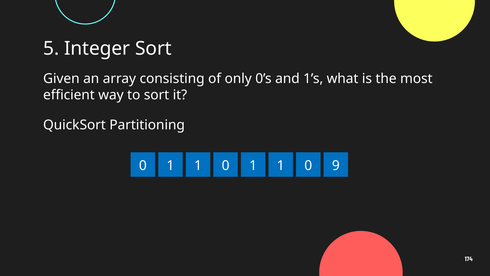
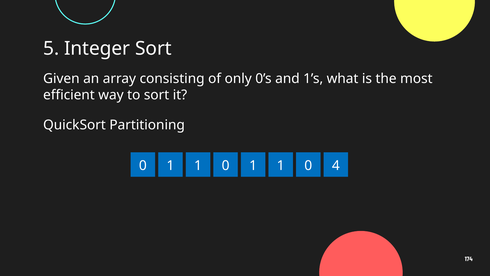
9: 9 -> 4 (336, 165)
